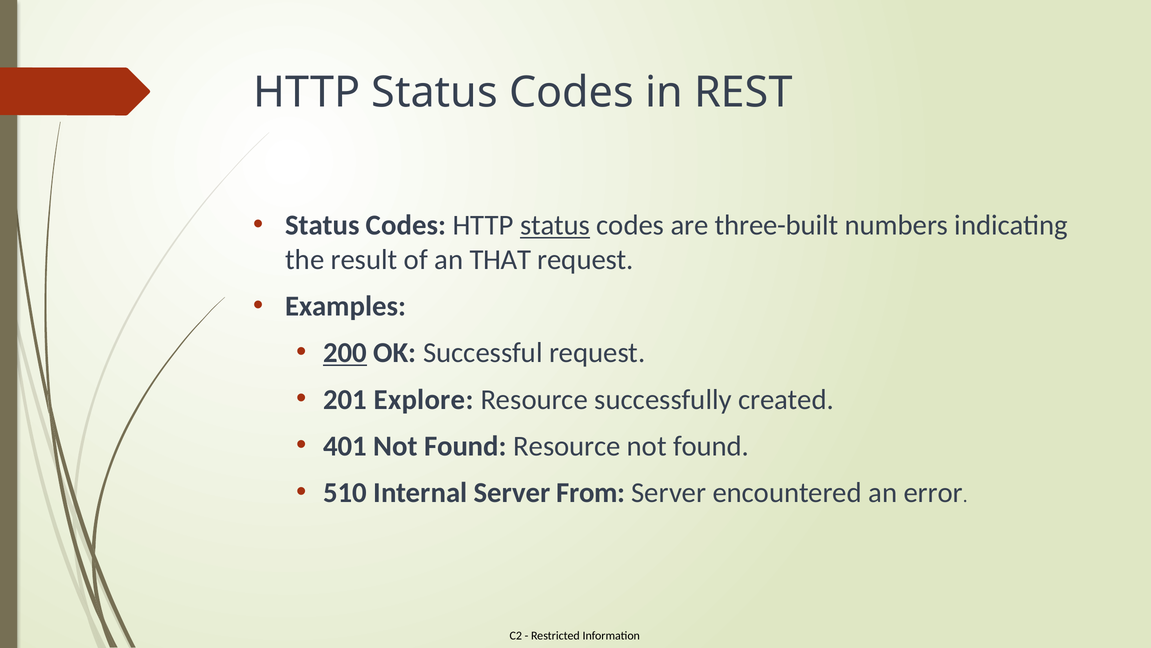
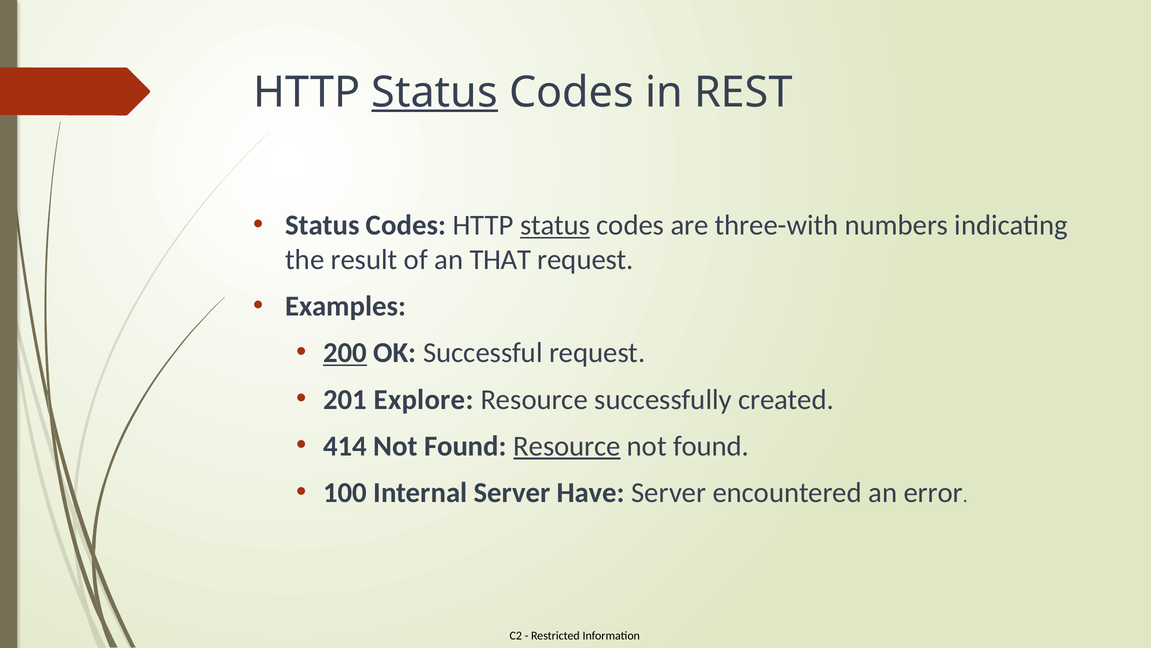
Status underline: none -> present (435, 92)
three-built: three-built -> three-with (777, 225)
401: 401 -> 414 (345, 446)
Resource underline: none -> present (567, 446)
510: 510 -> 100 (345, 492)
From: From -> Have (591, 492)
